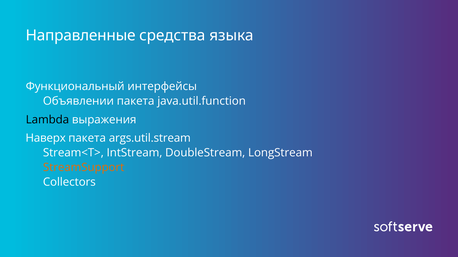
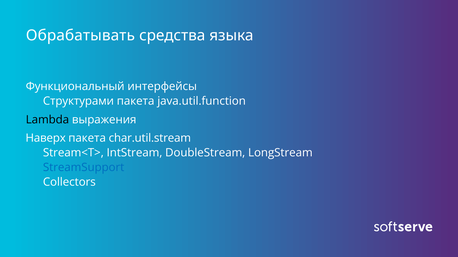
Направленные: Направленные -> Обрабатывать (80, 36)
Объявлении: Объявлении -> Структурами (78, 101)
args.util.stream: args.util.stream -> char.util.stream (150, 138)
StreamSupport colour: orange -> blue (84, 168)
